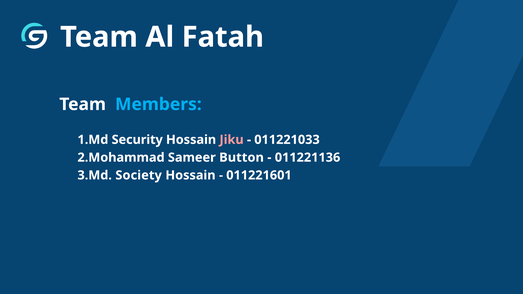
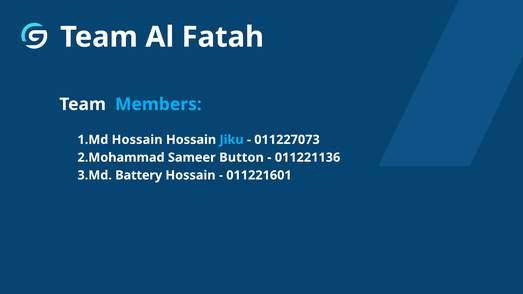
Security: Security -> Hossain (137, 140)
Jiku colour: pink -> light blue (232, 140)
011221033: 011221033 -> 011227073 (287, 140)
Society: Society -> Battery (139, 175)
